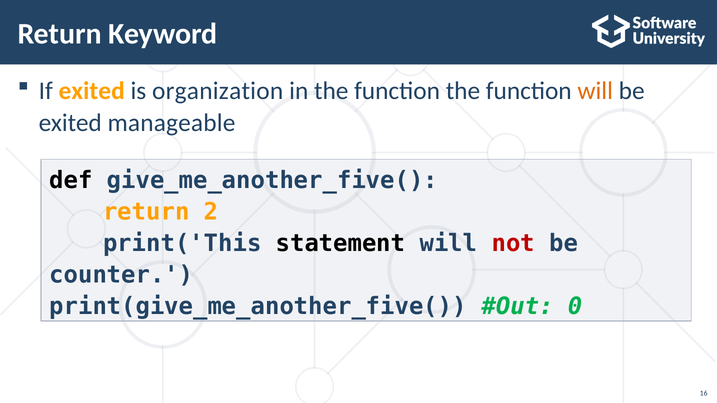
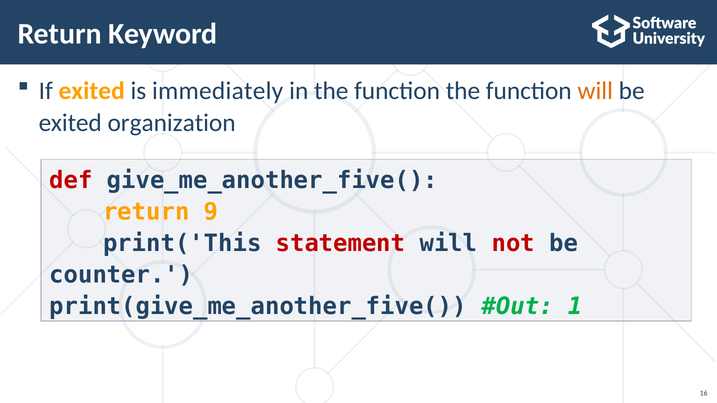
organization: organization -> immediately (218, 91)
manageable: manageable -> organization (172, 123)
def colour: black -> red (71, 180)
2: 2 -> 9 (211, 212)
statement colour: black -> red (341, 243)
0: 0 -> 1 (575, 306)
